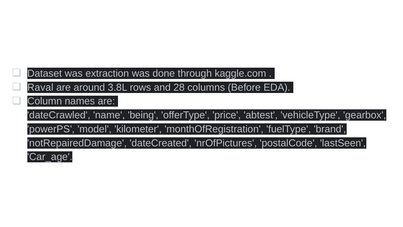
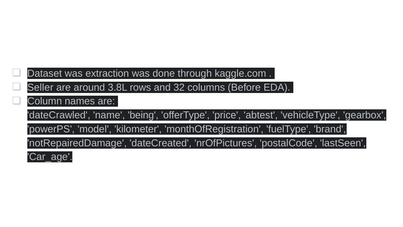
Raval: Raval -> Seller (40, 87)
28: 28 -> 32 (179, 87)
